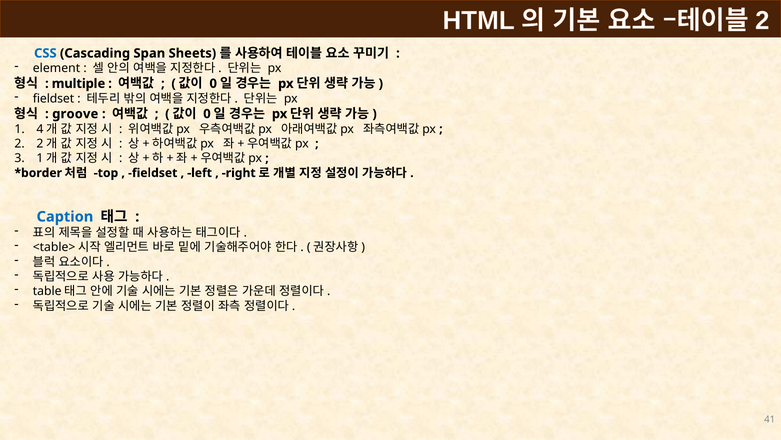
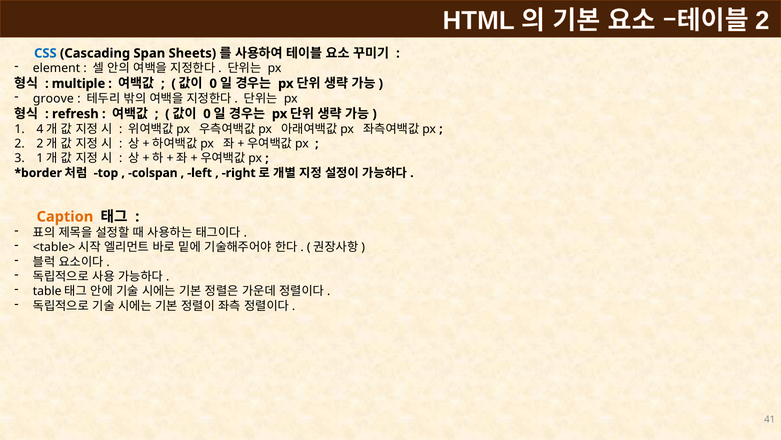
fieldset: fieldset -> groove (53, 99)
groove: groove -> refresh (75, 114)
fieldset: fieldset -> colspan (153, 173)
Caption colour: blue -> orange (65, 216)
